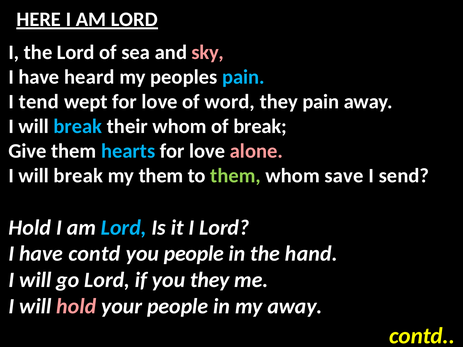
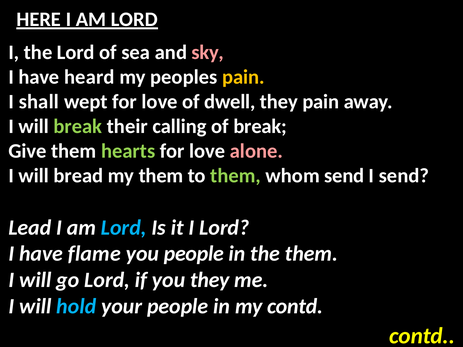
pain colour: light blue -> yellow (243, 77)
tend: tend -> shall (39, 102)
word: word -> dwell (230, 102)
break colour: light blue -> light green (78, 127)
their whom: whom -> calling (180, 127)
hearts colour: light blue -> light green (128, 151)
break: break -> bread (78, 176)
whom save: save -> send (344, 176)
Hold: Hold -> Lead (30, 228)
have contd: contd -> flame (94, 254)
the hand: hand -> them (311, 254)
hold colour: pink -> light blue (76, 306)
my away: away -> contd (295, 306)
